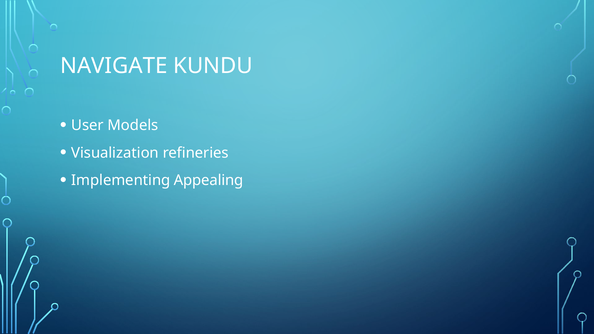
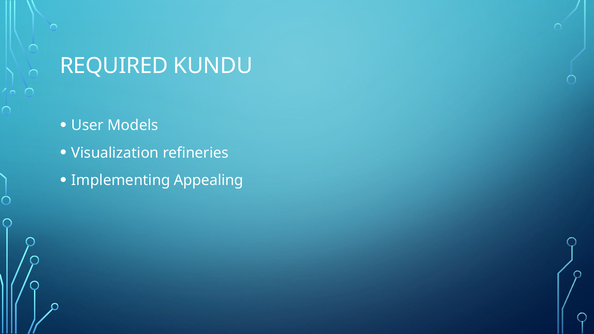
NAVIGATE: NAVIGATE -> REQUIRED (114, 66)
